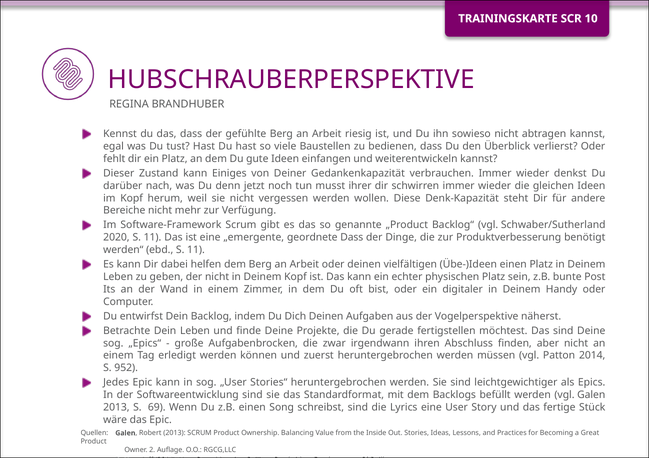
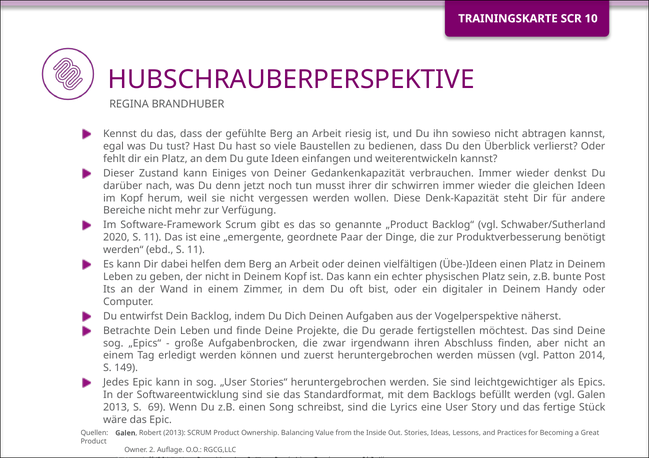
geordnete Dass: Dass -> Paar (352, 237)
952: 952 -> 149 (126, 368)
